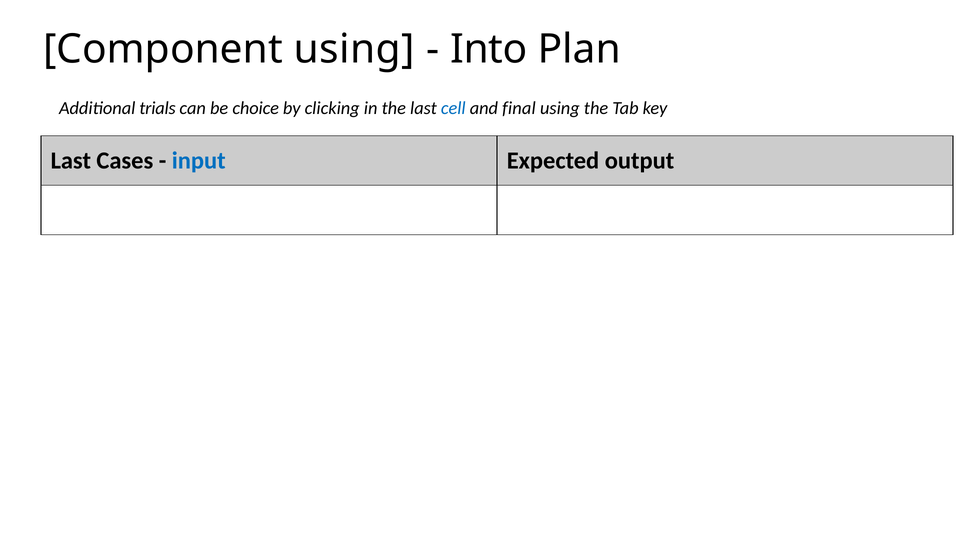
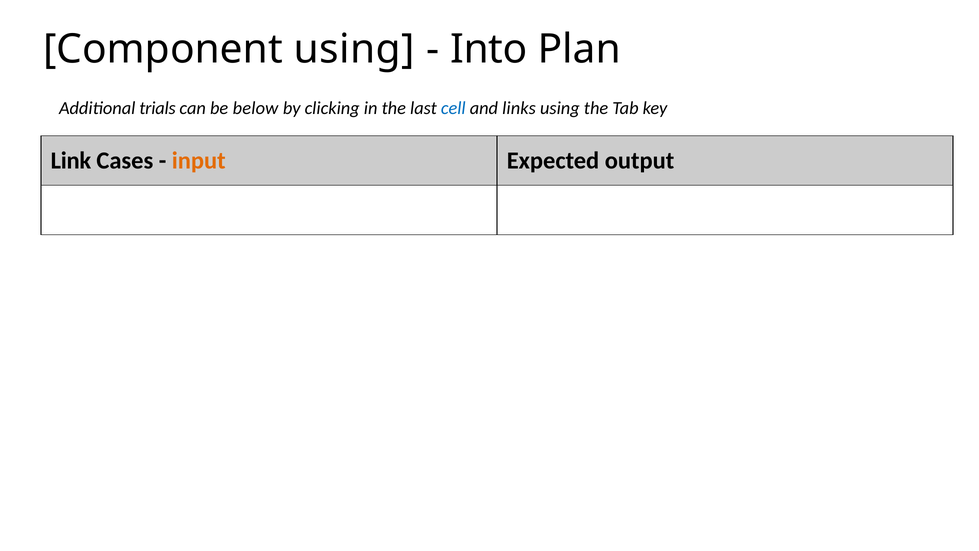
choice: choice -> below (256, 108)
final: final -> links (519, 108)
Last: Last -> Link (71, 161)
input colour: blue -> orange (199, 161)
